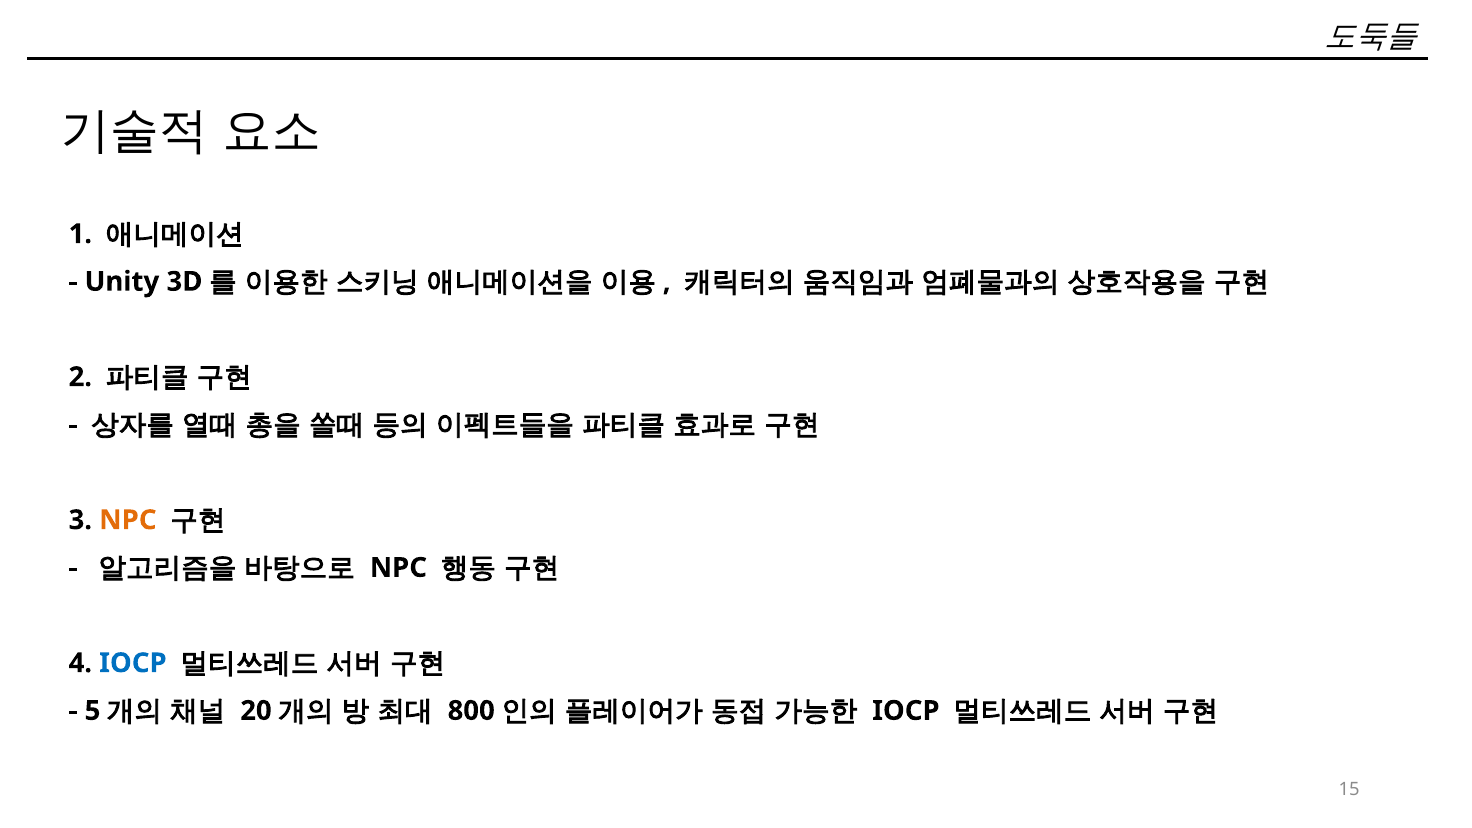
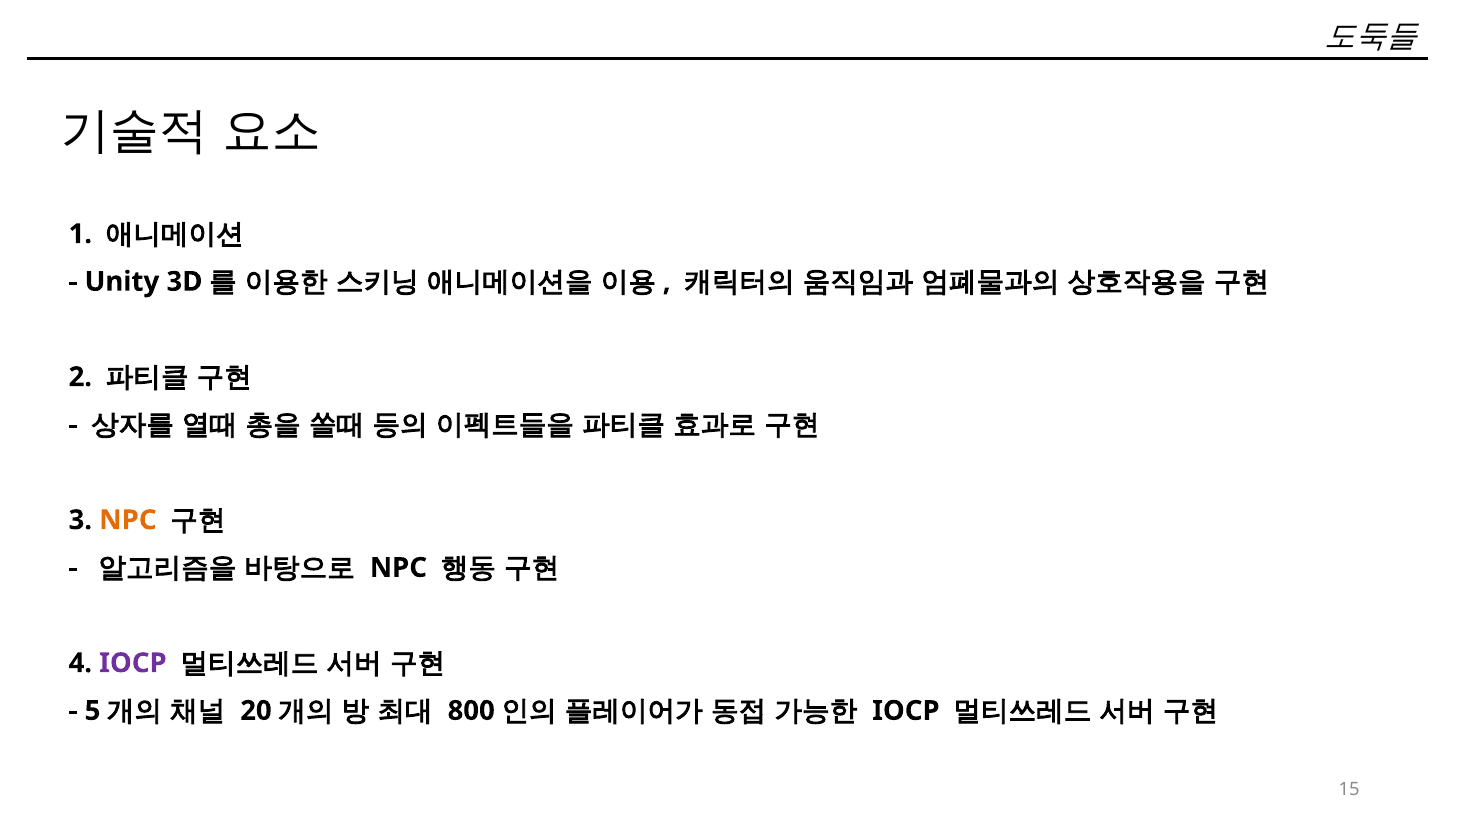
IOCP colour: blue -> purple (133, 663)
